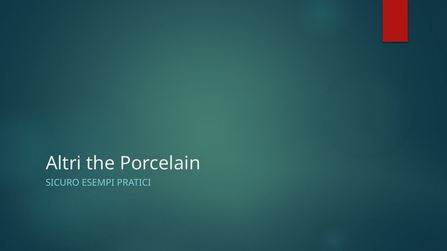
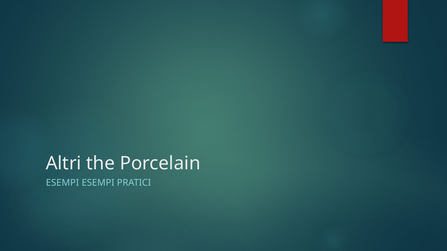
SICURO: SICURO -> ESEMPI (62, 183)
